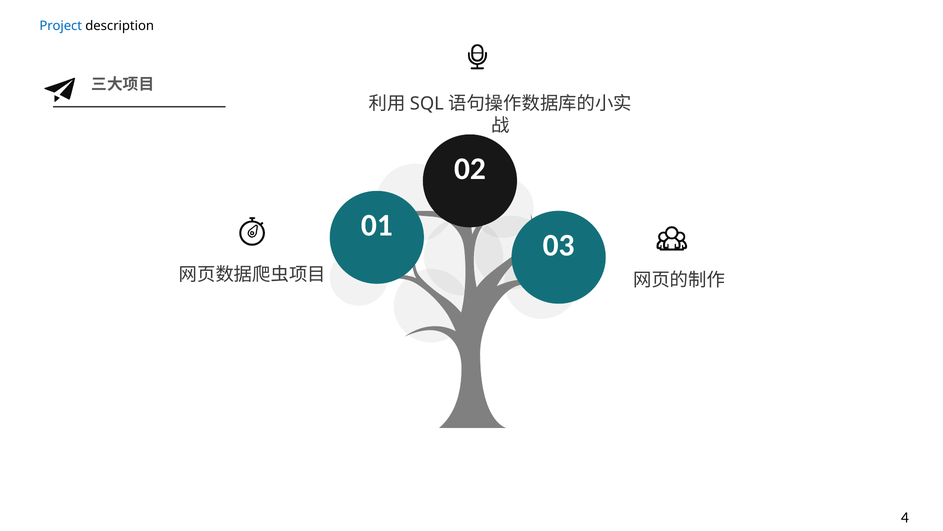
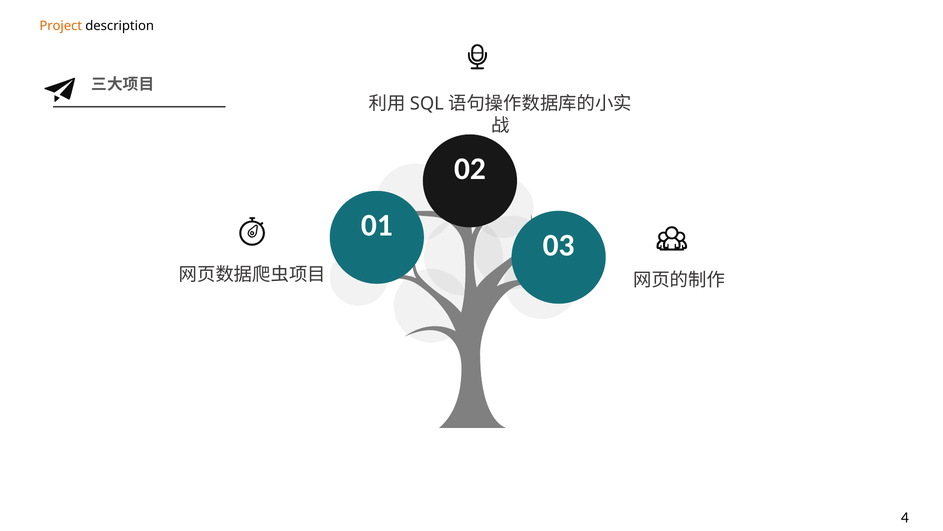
Project colour: blue -> orange (61, 26)
